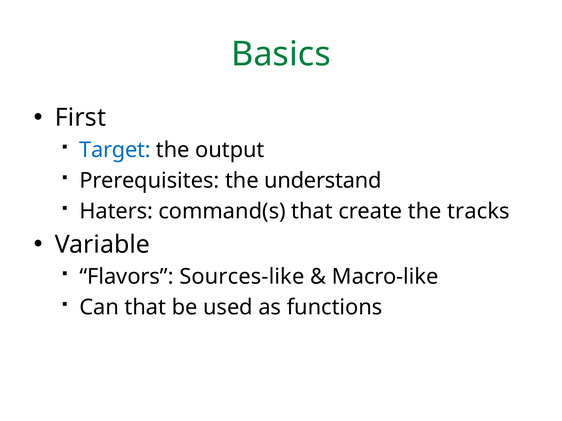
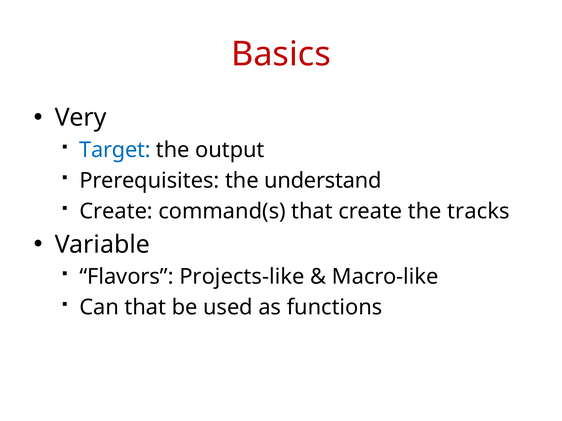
Basics colour: green -> red (281, 54)
First: First -> Very (81, 118)
Haters: Haters -> Create (116, 211)
Sources-like: Sources-like -> Projects-like (242, 277)
